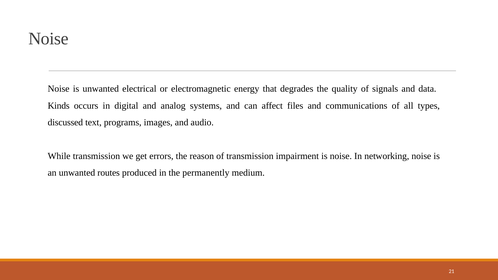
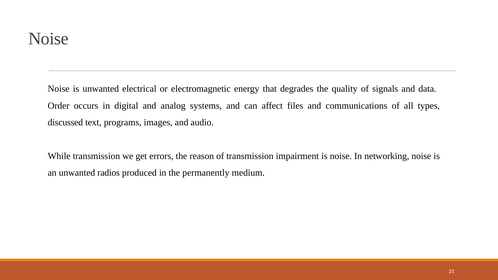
Kinds: Kinds -> Order (59, 106)
routes: routes -> radios (109, 173)
